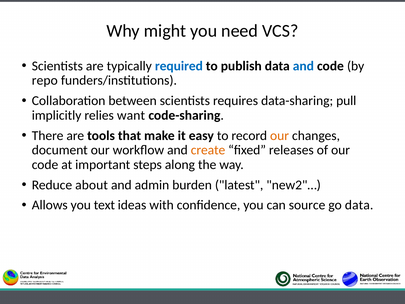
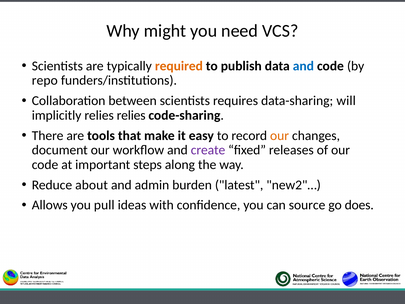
required colour: blue -> orange (179, 66)
pull: pull -> will (346, 101)
relies want: want -> relies (131, 115)
create colour: orange -> purple (208, 150)
text: text -> pull (104, 205)
go data: data -> does (359, 205)
